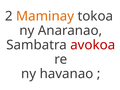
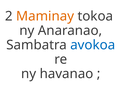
avokoa colour: red -> blue (93, 45)
